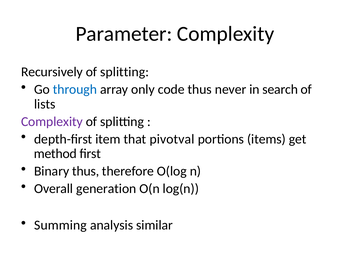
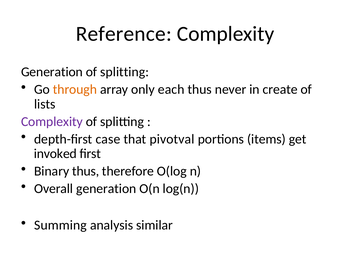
Parameter: Parameter -> Reference (124, 34)
Recursively: Recursively -> Generation (52, 72)
through colour: blue -> orange (75, 90)
code: code -> each (171, 90)
search: search -> create (280, 90)
item: item -> case (108, 139)
method: method -> invoked (55, 154)
